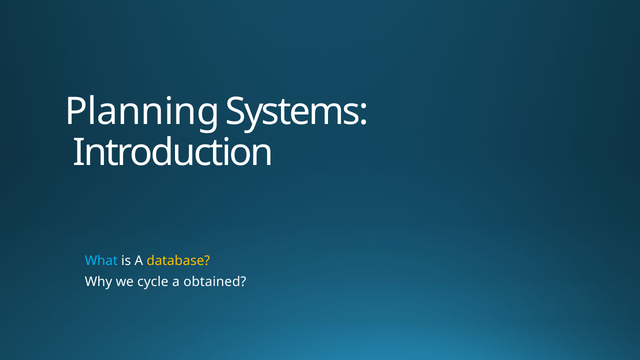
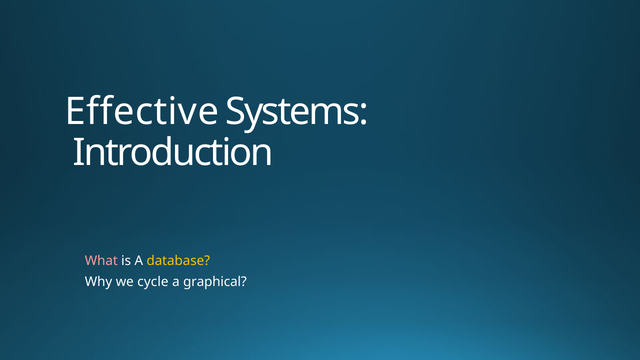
Planning: Planning -> Effective (142, 112)
What colour: light blue -> pink (101, 261)
obtained: obtained -> graphical (215, 282)
